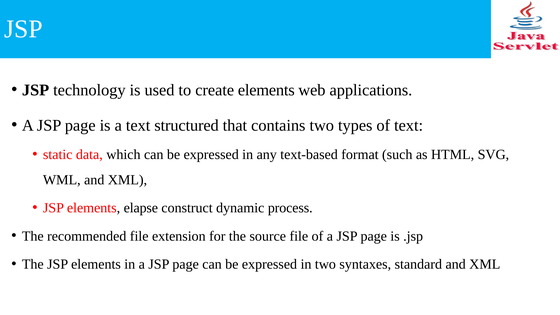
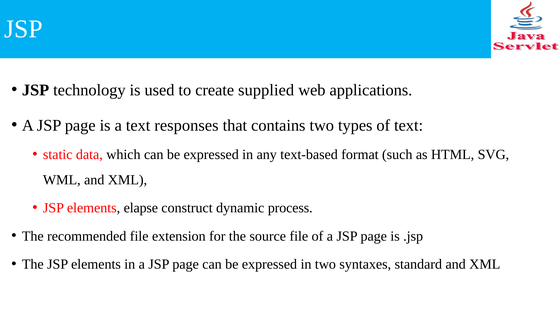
create elements: elements -> supplied (266, 90)
structured: structured -> responses (186, 125)
